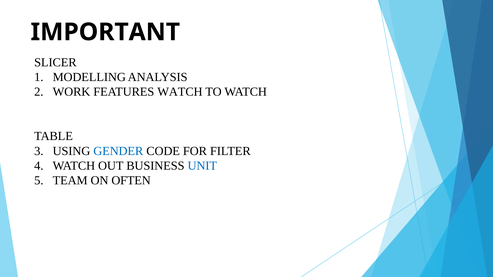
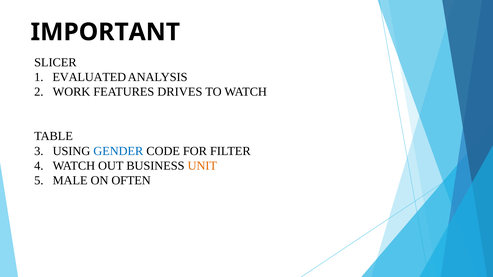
MODELLING: MODELLING -> EVALUATED (89, 77)
FEATURES WATCH: WATCH -> DRIVES (180, 92)
UNIT colour: blue -> orange (202, 166)
TEAM: TEAM -> MALE (70, 181)
